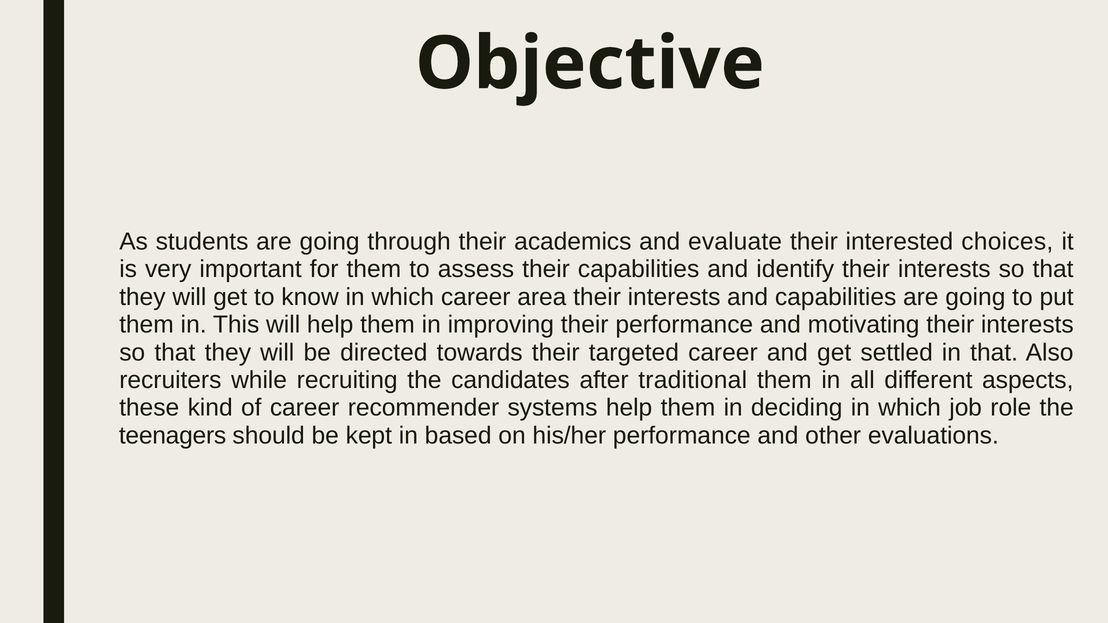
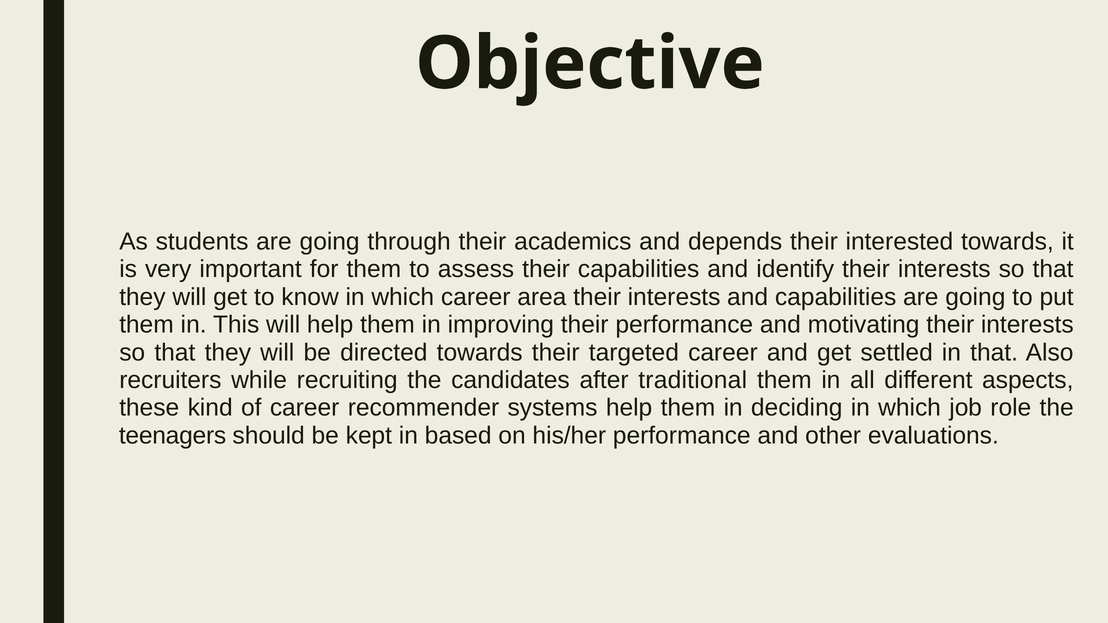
evaluate: evaluate -> depends (735, 242)
interested choices: choices -> towards (1007, 242)
